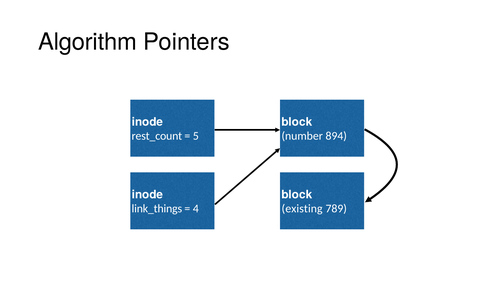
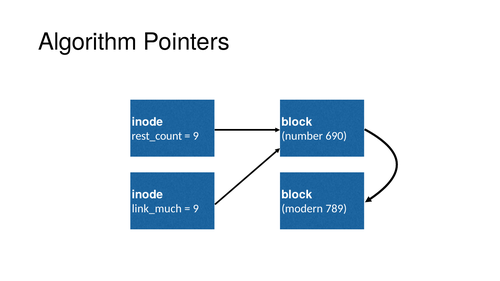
5: 5 -> 9 (196, 136)
894: 894 -> 690 (336, 136)
link_things: link_things -> link_much (157, 209)
4: 4 -> 9 (196, 209)
existing: existing -> modern (302, 209)
